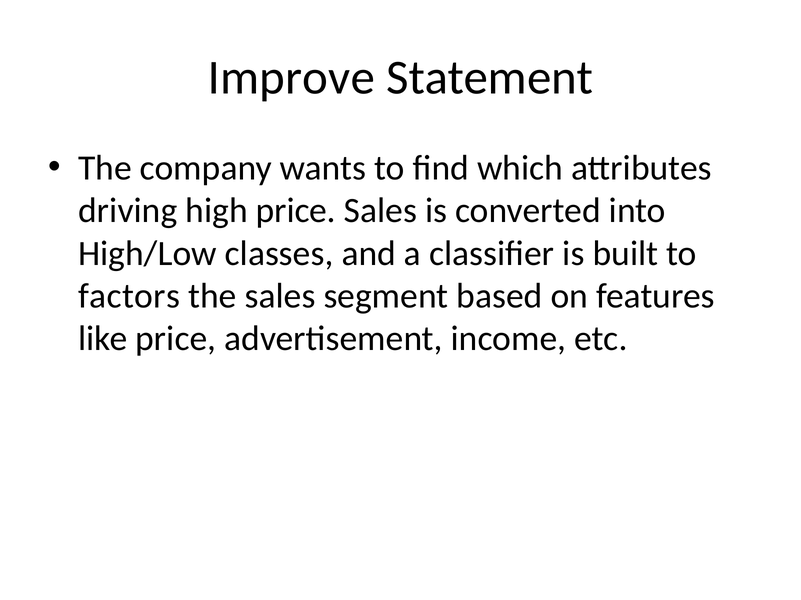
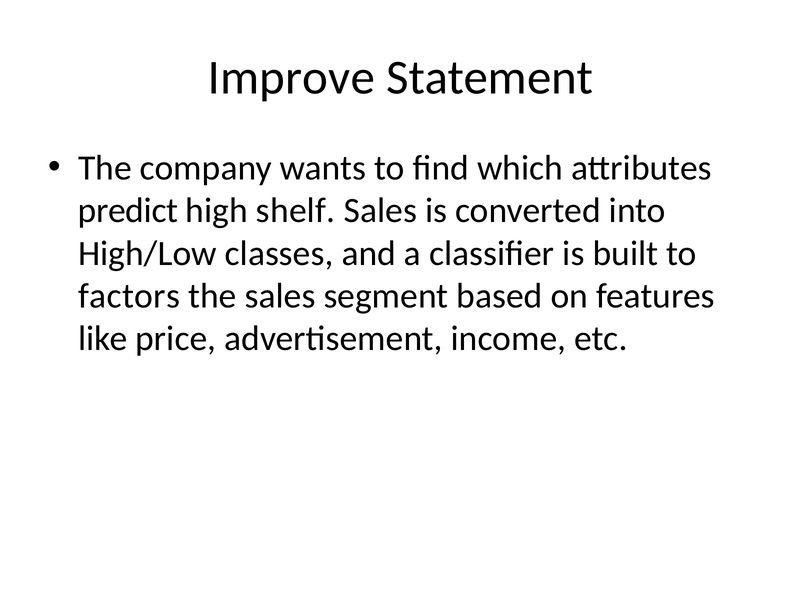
driving: driving -> predict (128, 211)
high price: price -> shelf (296, 211)
